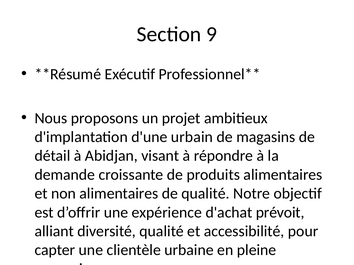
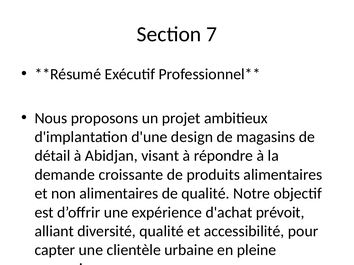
Section 9: 9 -> 7 (212, 34)
urbain: urbain -> design (192, 137)
